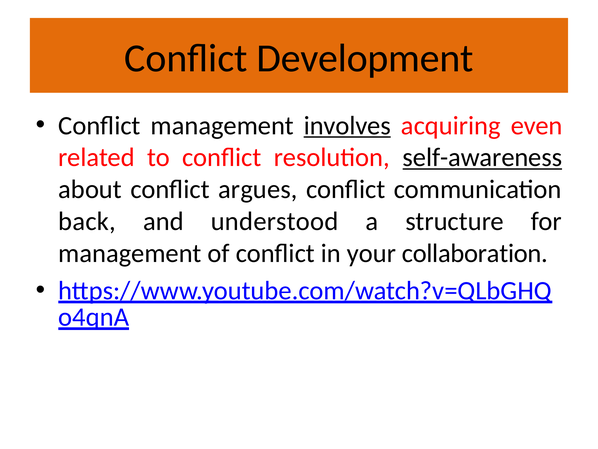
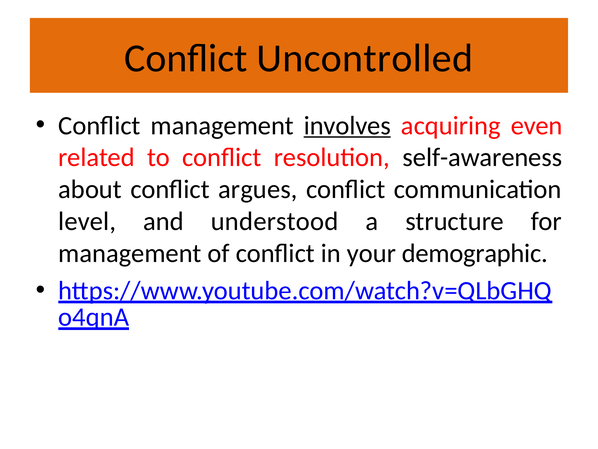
Development: Development -> Uncontrolled (365, 58)
self-awareness underline: present -> none (482, 157)
back: back -> level (87, 221)
collaboration: collaboration -> demographic (475, 253)
